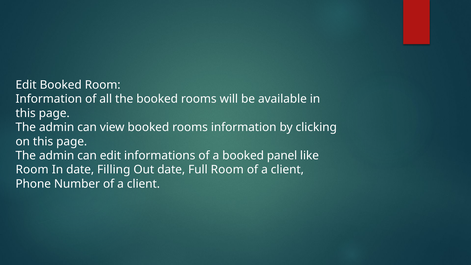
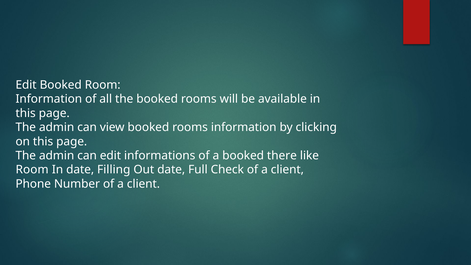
panel: panel -> there (282, 156)
Full Room: Room -> Check (227, 170)
